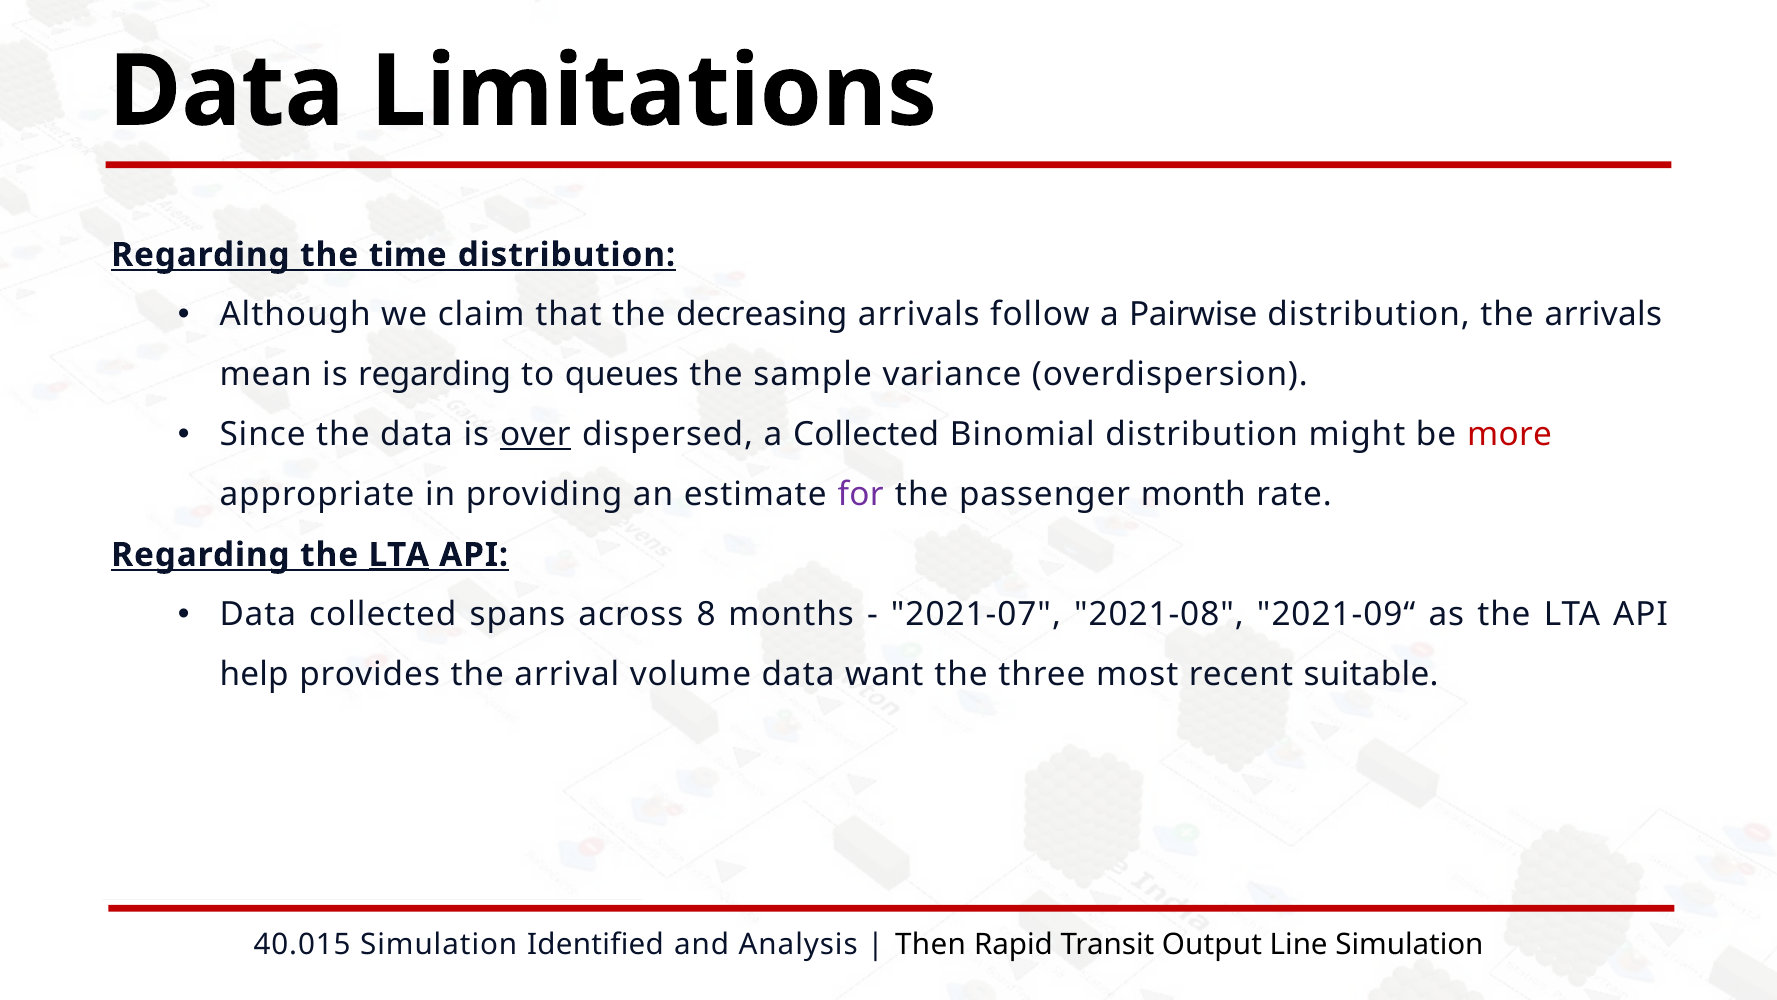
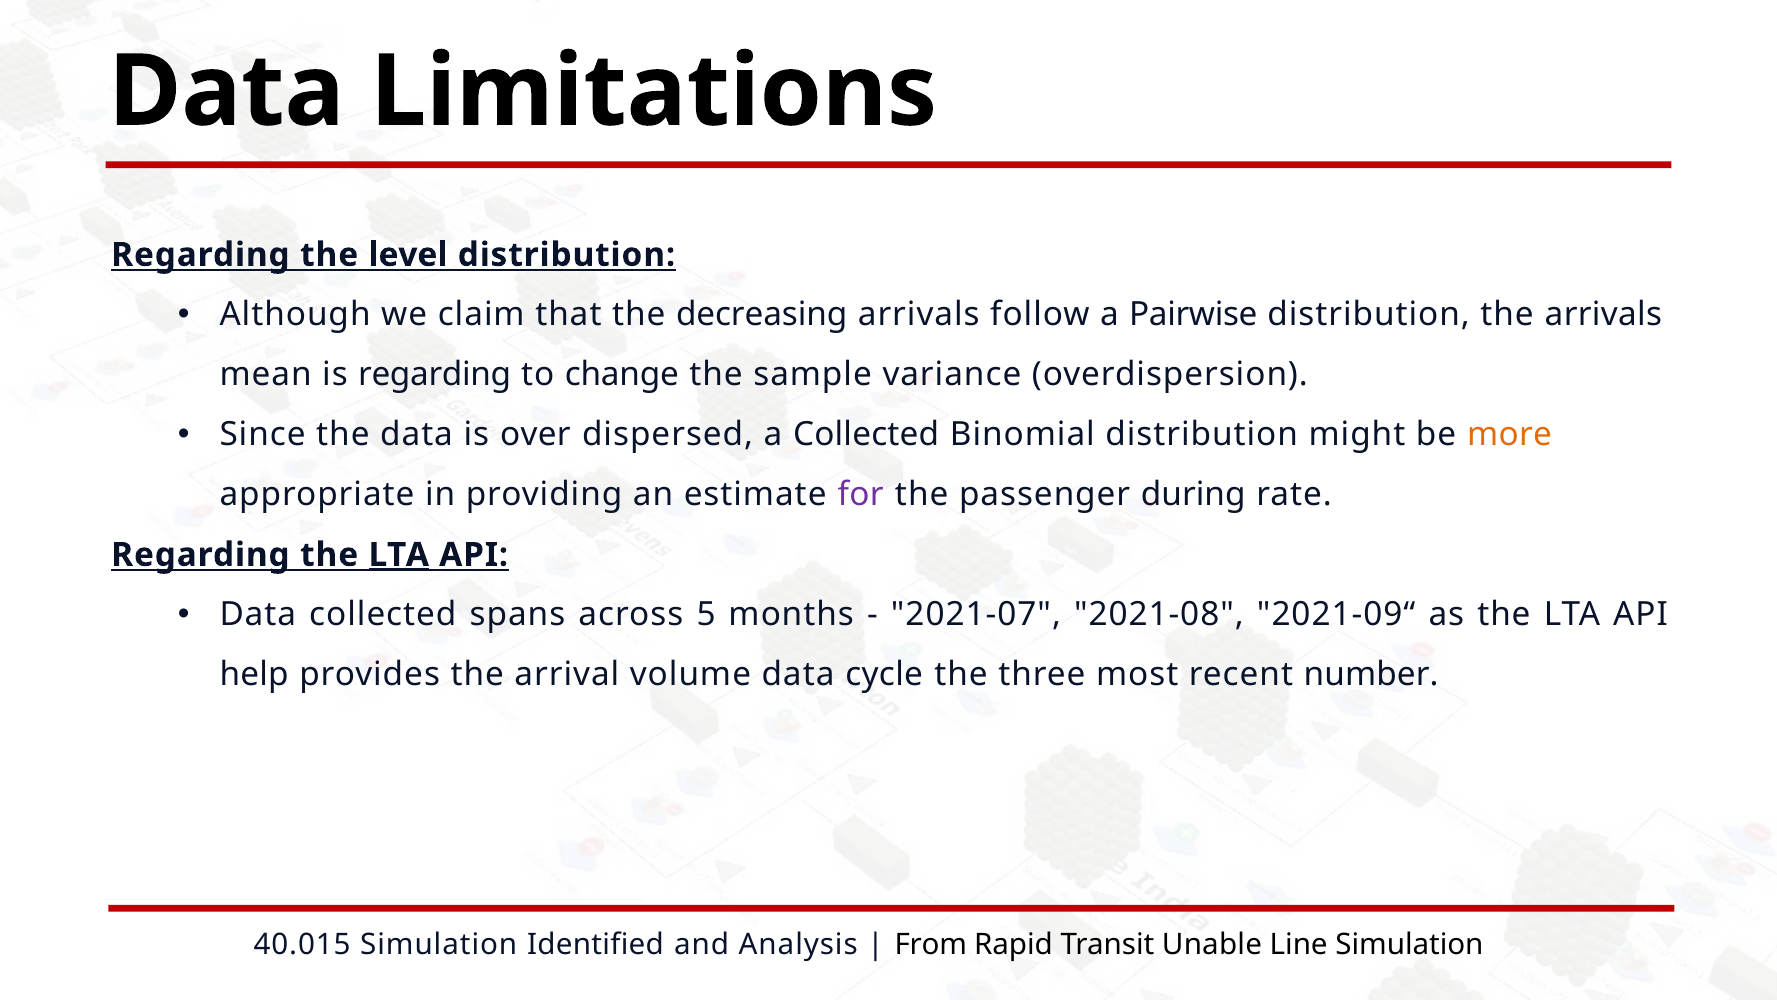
time: time -> level (408, 255)
queues: queues -> change (622, 375)
over underline: present -> none (535, 435)
more colour: red -> orange (1510, 435)
month: month -> during (1193, 495)
8: 8 -> 5 (706, 615)
want: want -> cycle (884, 675)
suitable: suitable -> number (1371, 675)
Then: Then -> From (931, 945)
Output: Output -> Unable (1212, 945)
